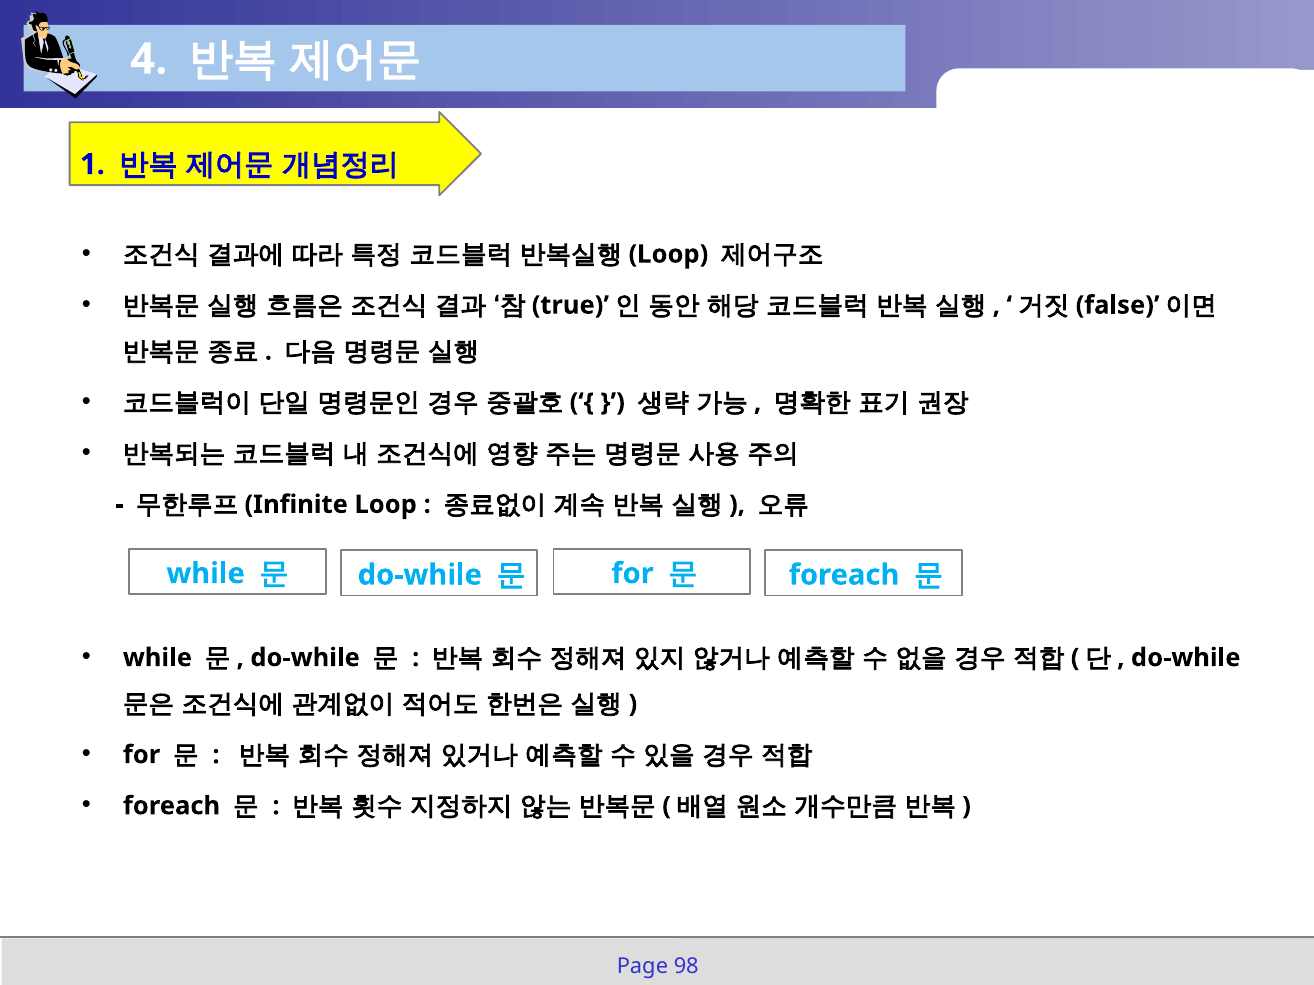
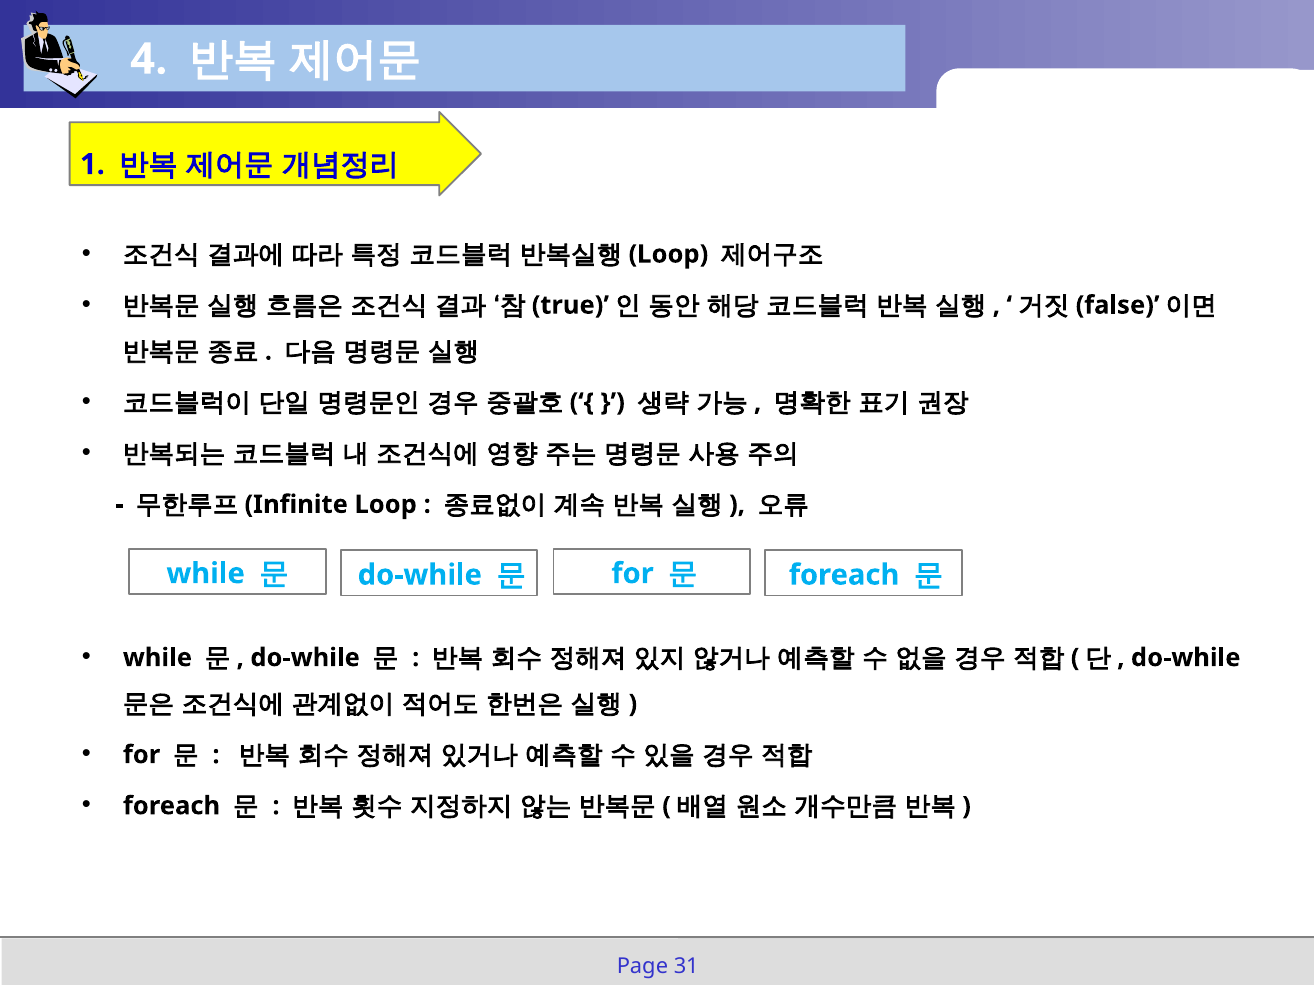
98: 98 -> 31 (686, 967)
